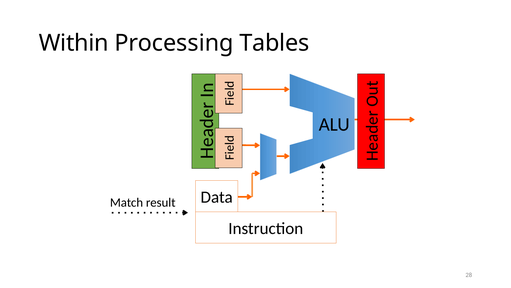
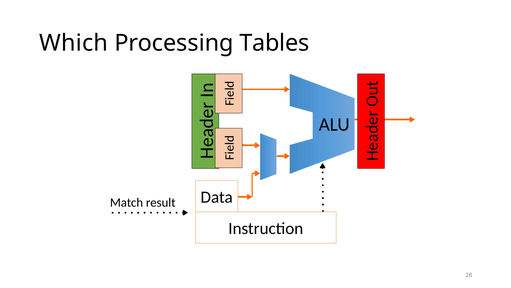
Within: Within -> Which (73, 43)
